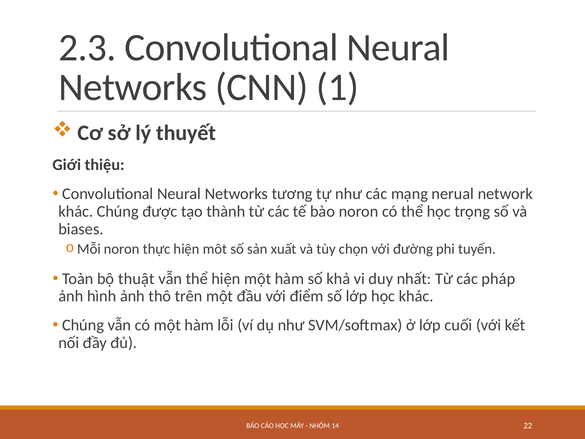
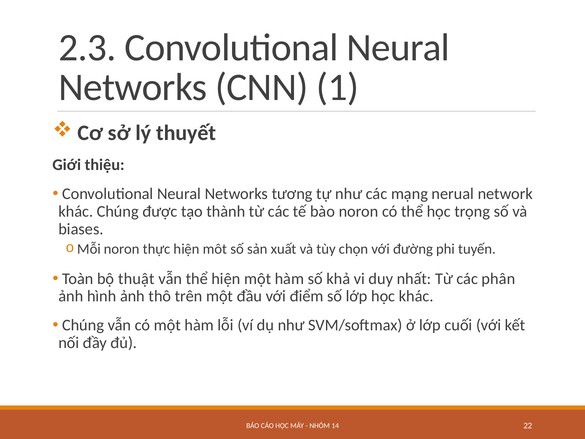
pháp: pháp -> phân (498, 279)
